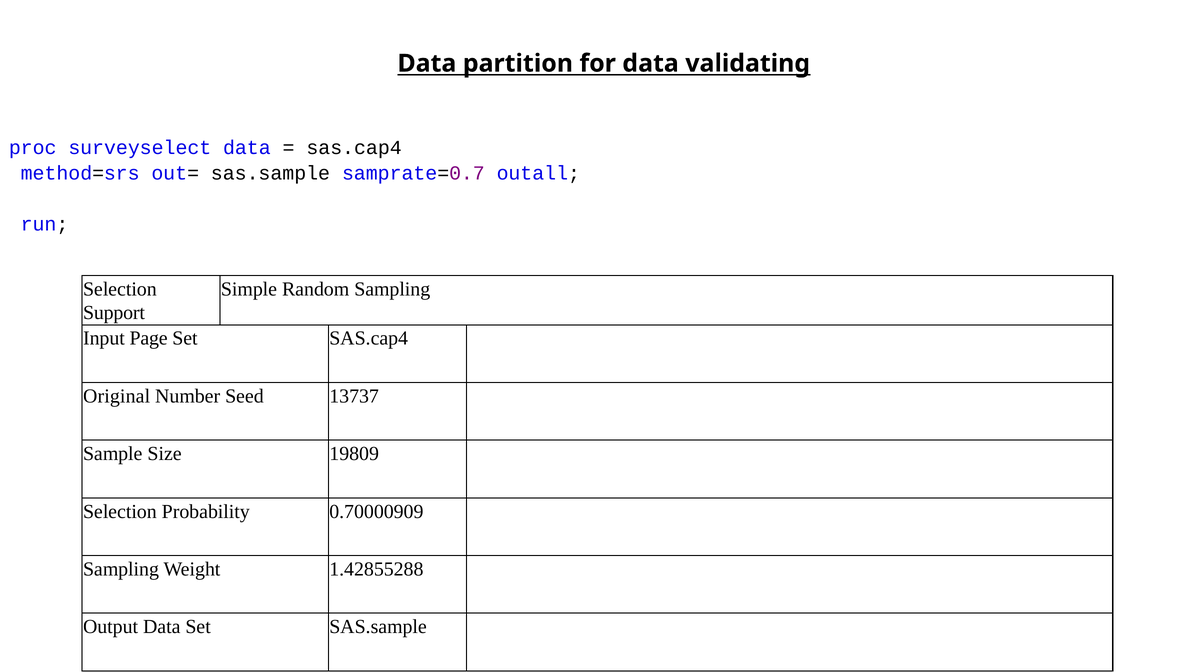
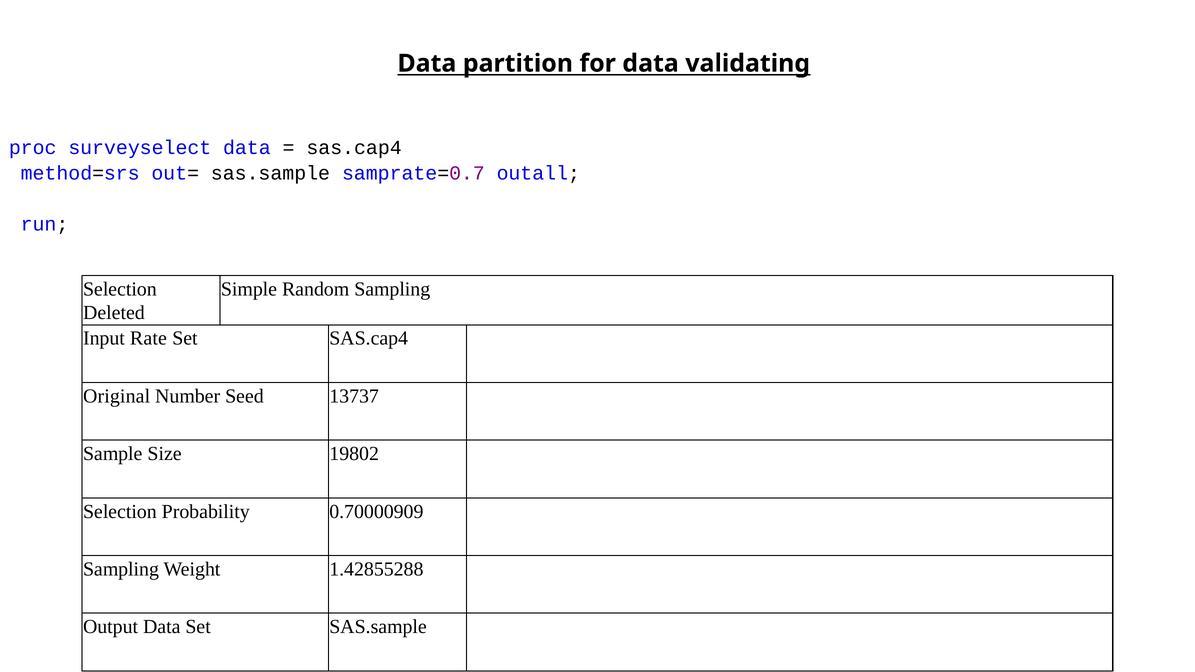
Support: Support -> Deleted (114, 313)
Page: Page -> Rate (148, 339)
19809: 19809 -> 19802 (354, 454)
